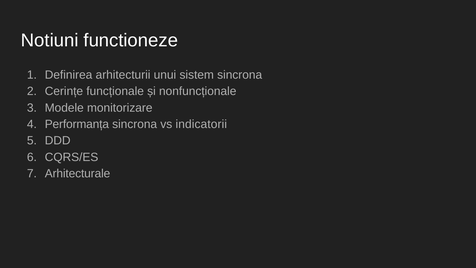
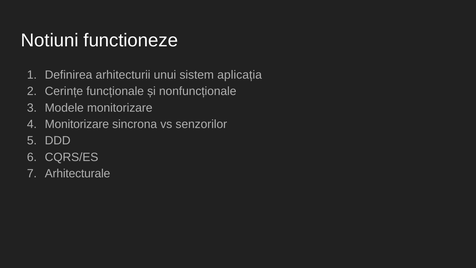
sistem sincrona: sincrona -> aplicația (240, 75)
Performanța: Performanța -> Monitorizare (77, 124)
indicatorii: indicatorii -> senzorilor (201, 124)
